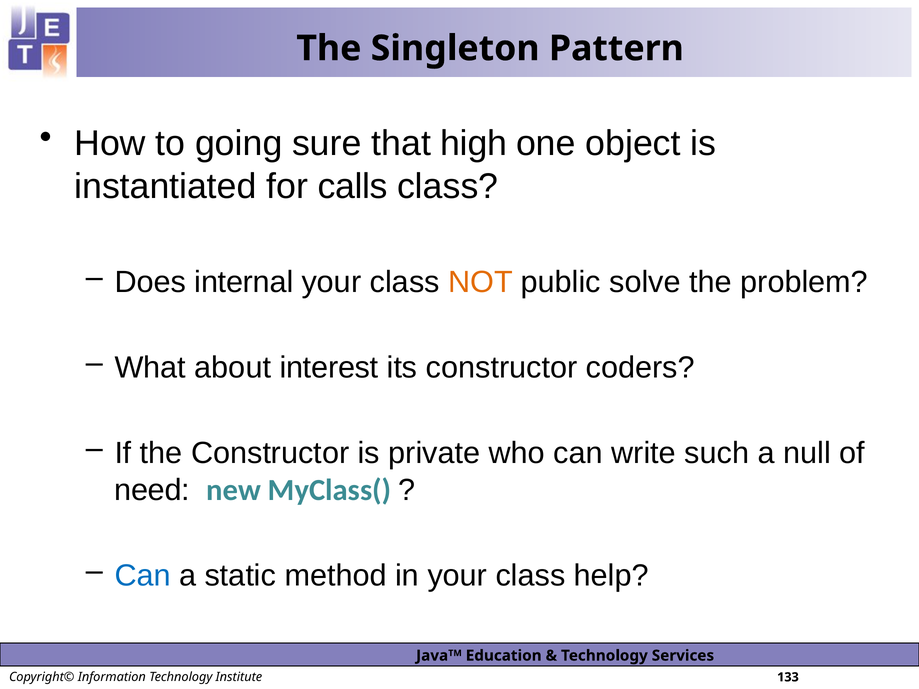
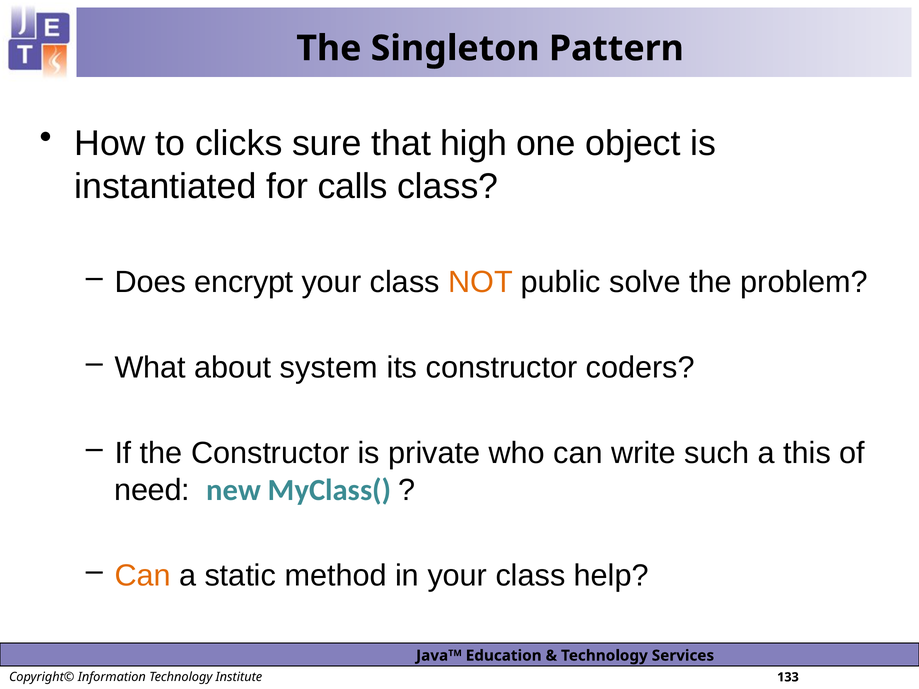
going: going -> clicks (239, 143)
internal: internal -> encrypt (244, 282)
interest: interest -> system (329, 368)
null: null -> this (807, 454)
Can colour: blue -> orange (143, 576)
